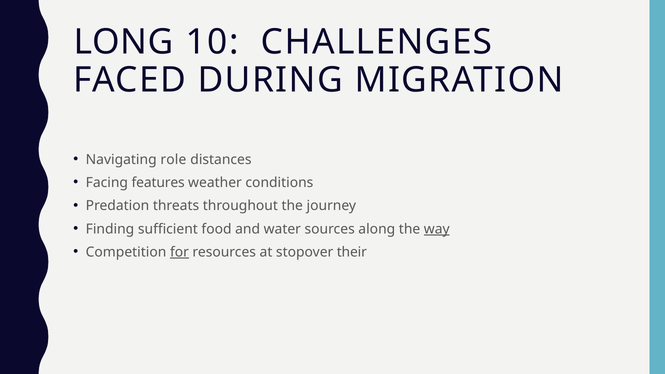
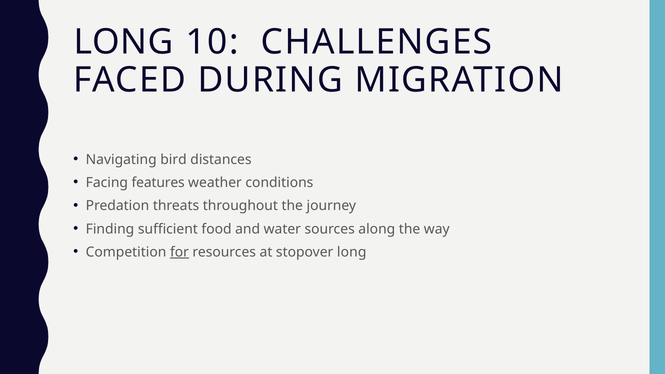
role: role -> bird (173, 160)
way underline: present -> none (437, 229)
stopover their: their -> long (352, 252)
